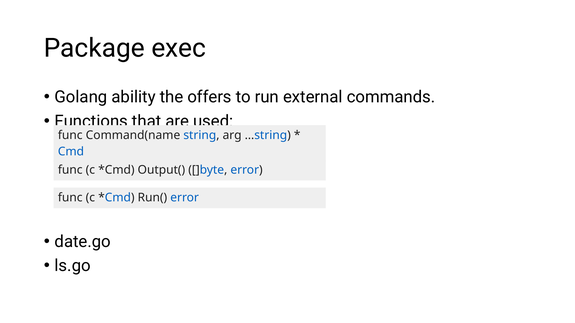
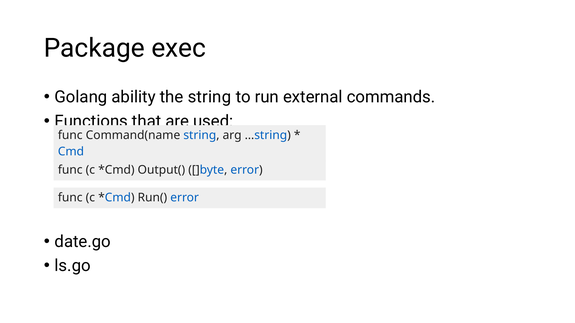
the offers: offers -> string (209, 97)
